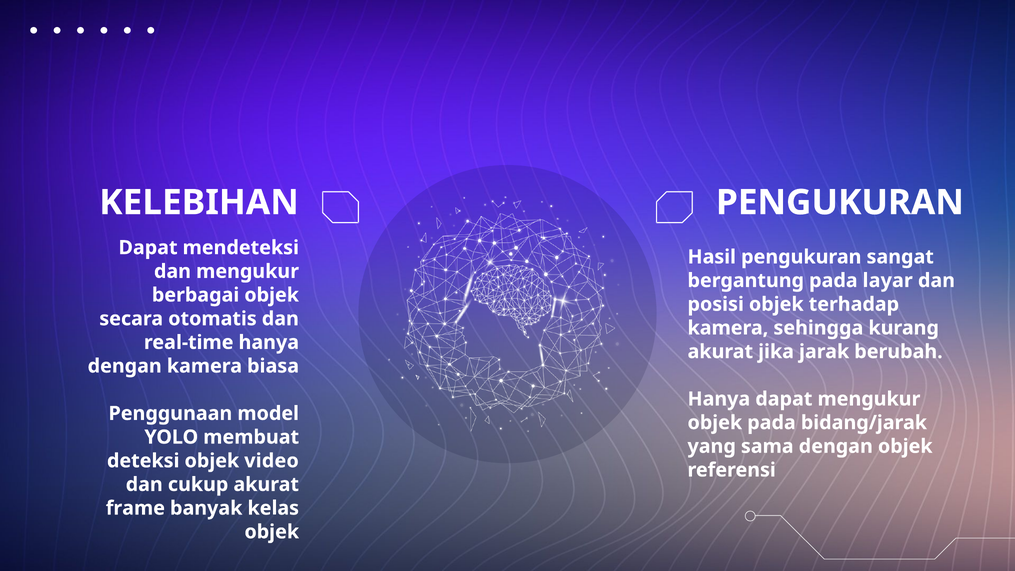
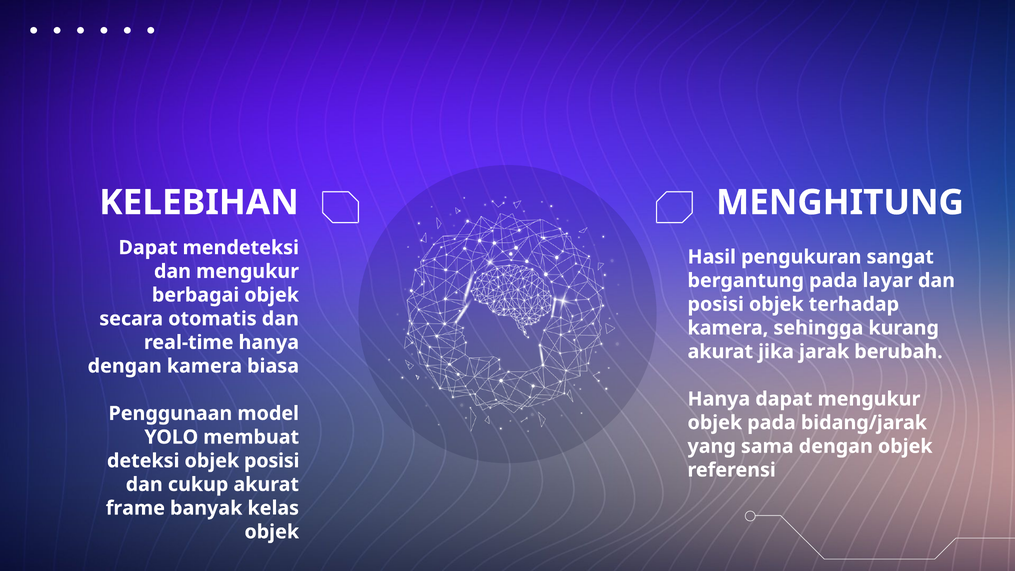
PENGUKURAN: PENGUKURAN -> MENGHITUNG (840, 203)
objek video: video -> posisi (272, 461)
